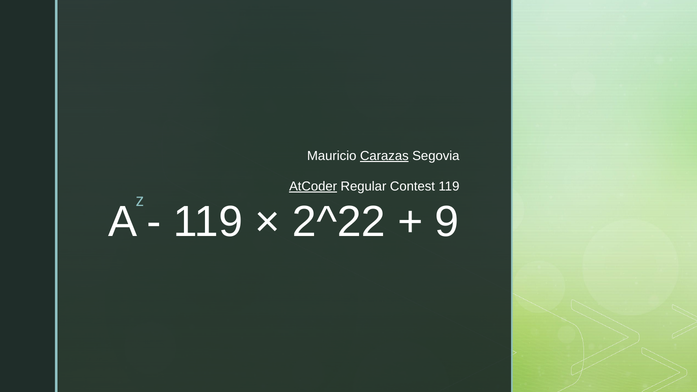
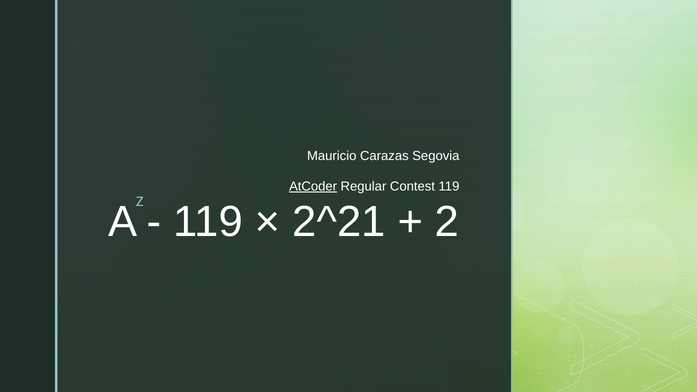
Carazas underline: present -> none (384, 156)
2^22: 2^22 -> 2^21 (339, 222)
9: 9 -> 2 (447, 222)
